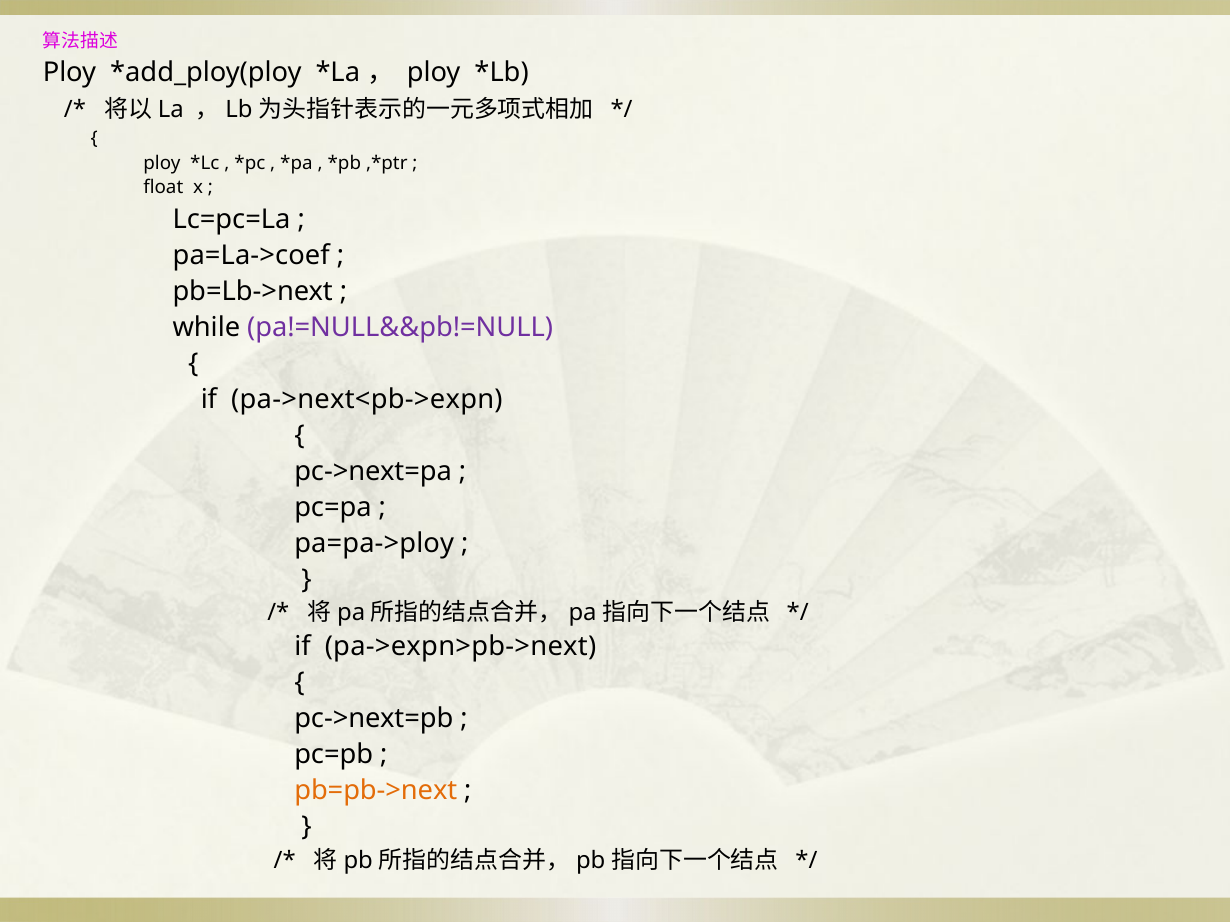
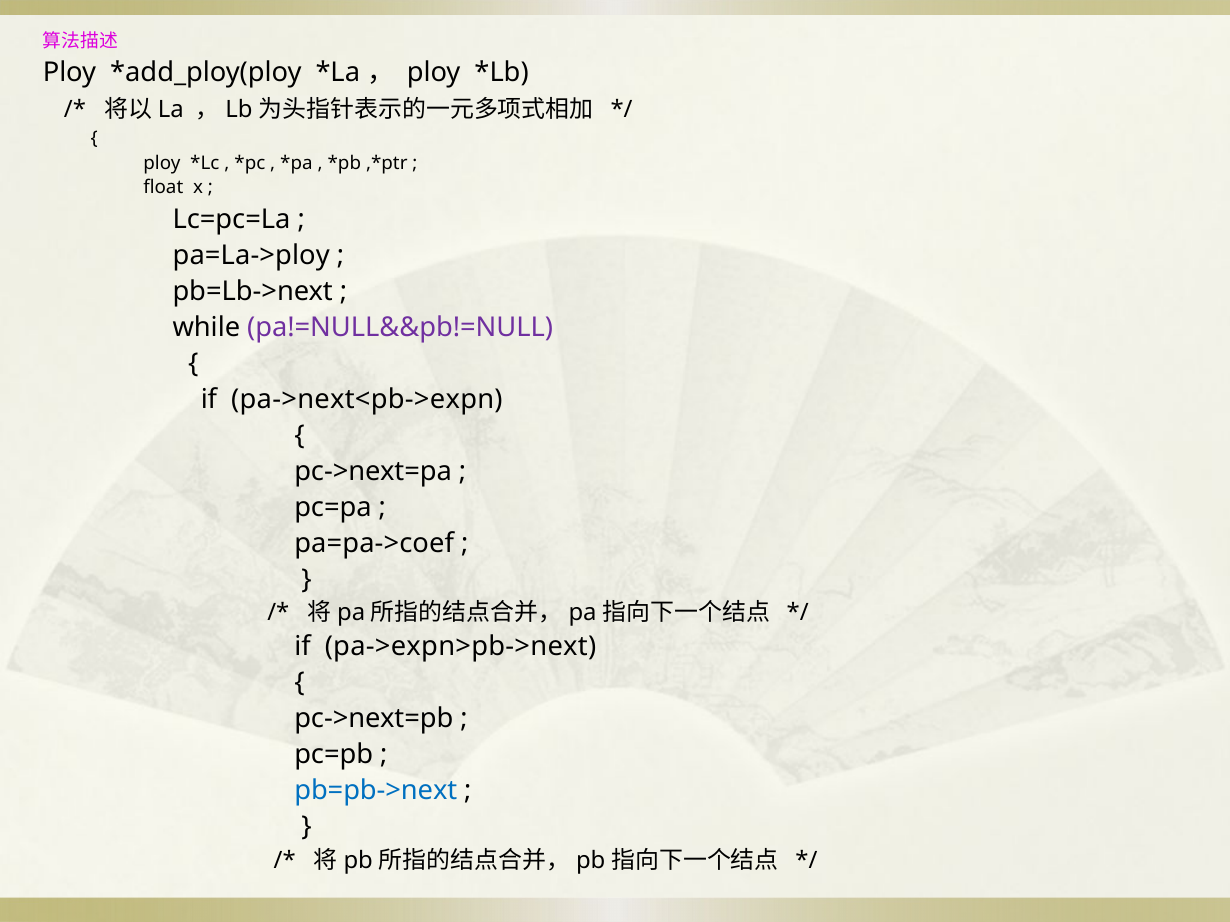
pa=La->coef: pa=La->coef -> pa=La->ploy (251, 255)
pa=pa->ploy: pa=pa->ploy -> pa=pa->coef (374, 544)
pb=pb->next colour: orange -> blue (376, 791)
